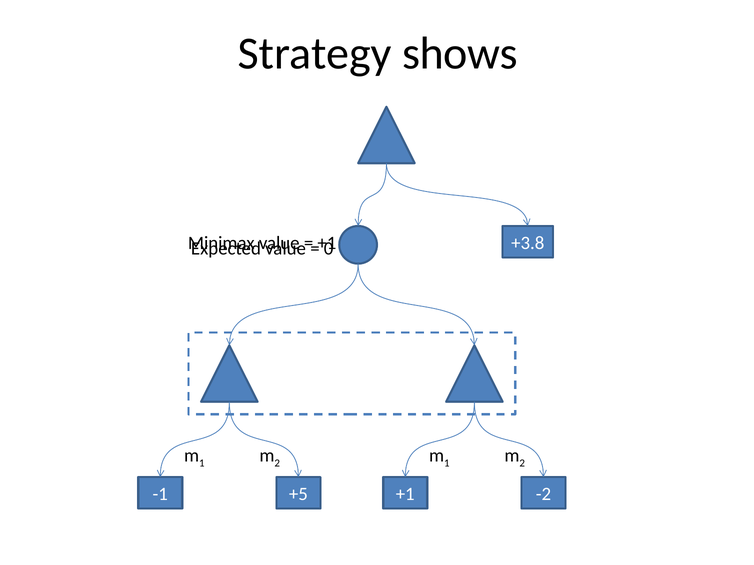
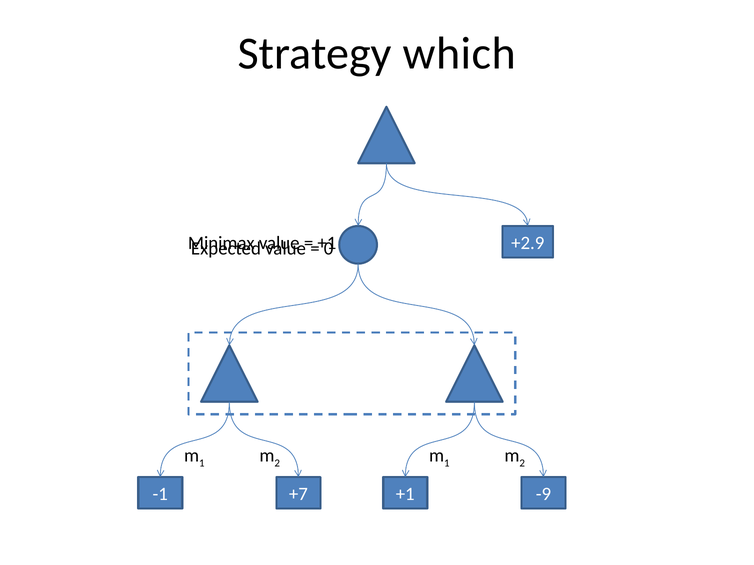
shows: shows -> which (459, 53)
+3.8: +3.8 -> +2.9 (528, 243)
+5: +5 -> +7 (298, 495)
-2: -2 -> -9 (543, 495)
